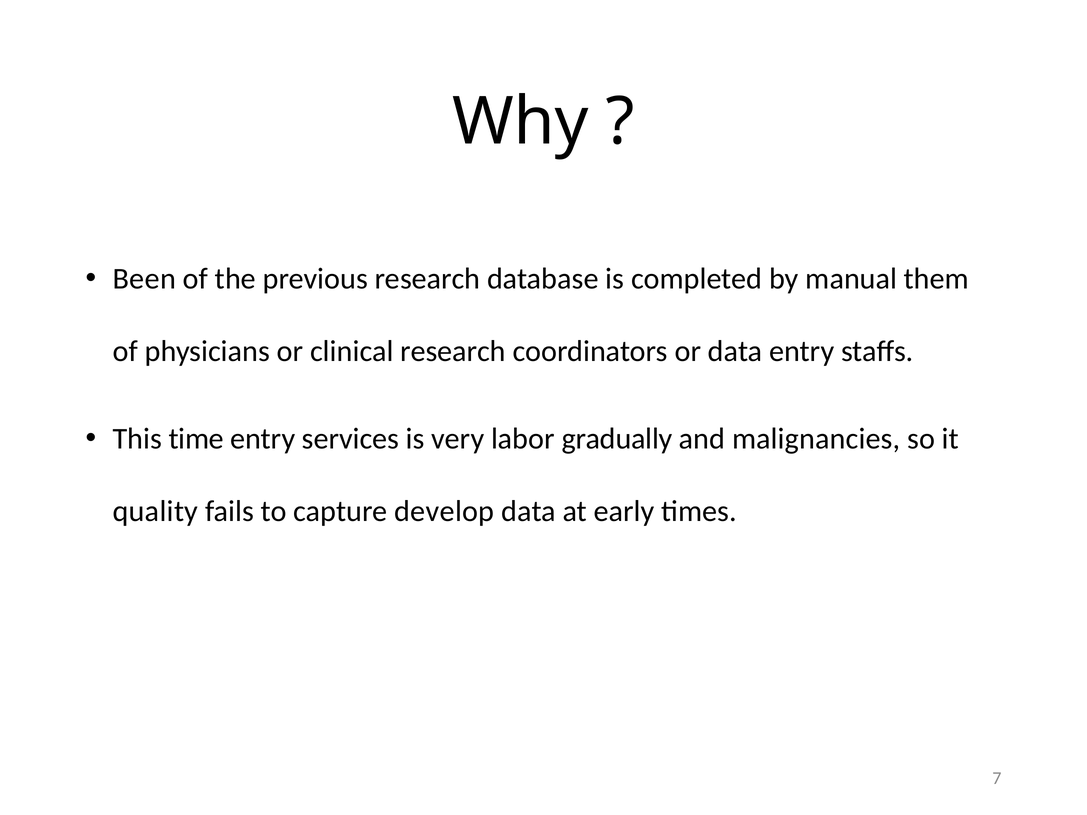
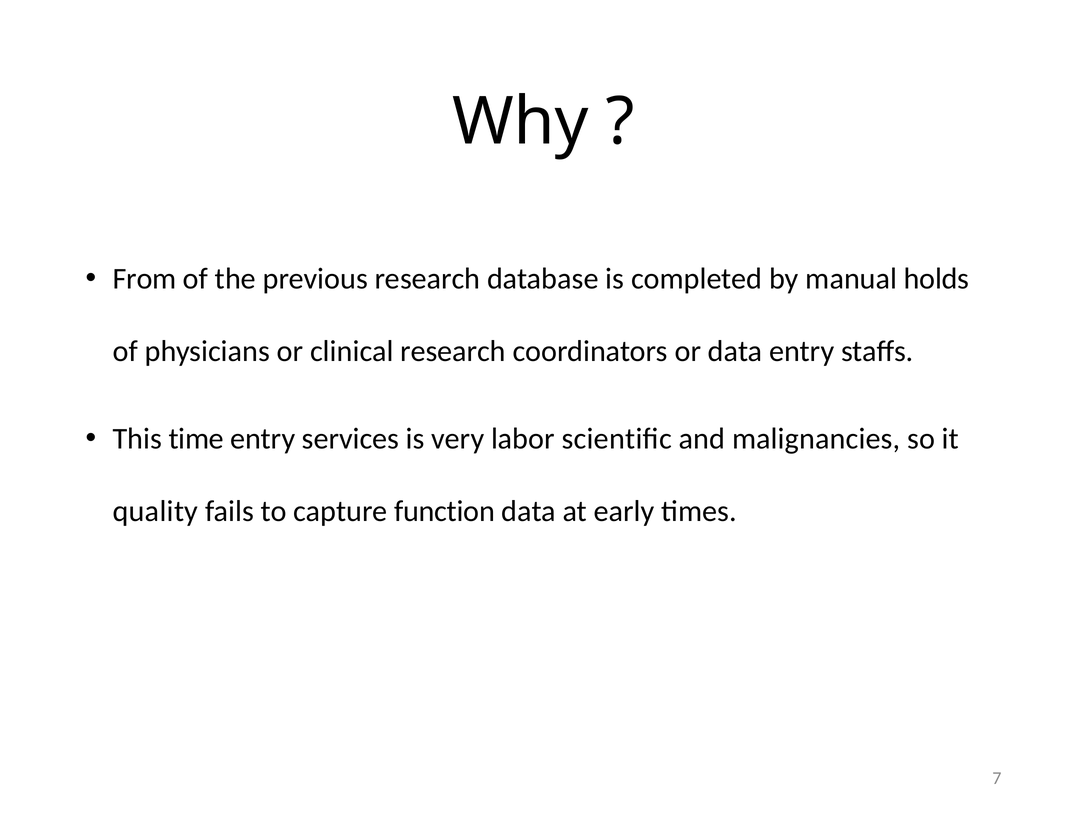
Been: Been -> From (145, 279)
them: them -> holds (937, 279)
gradually: gradually -> scientiﬁc (617, 439)
develop: develop -> function (445, 512)
